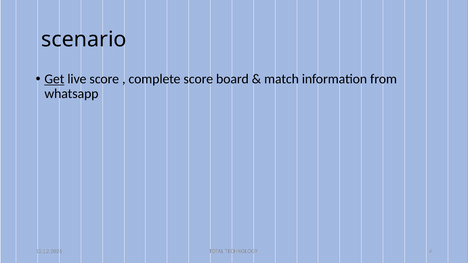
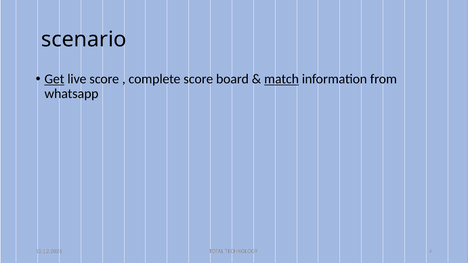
match underline: none -> present (282, 79)
